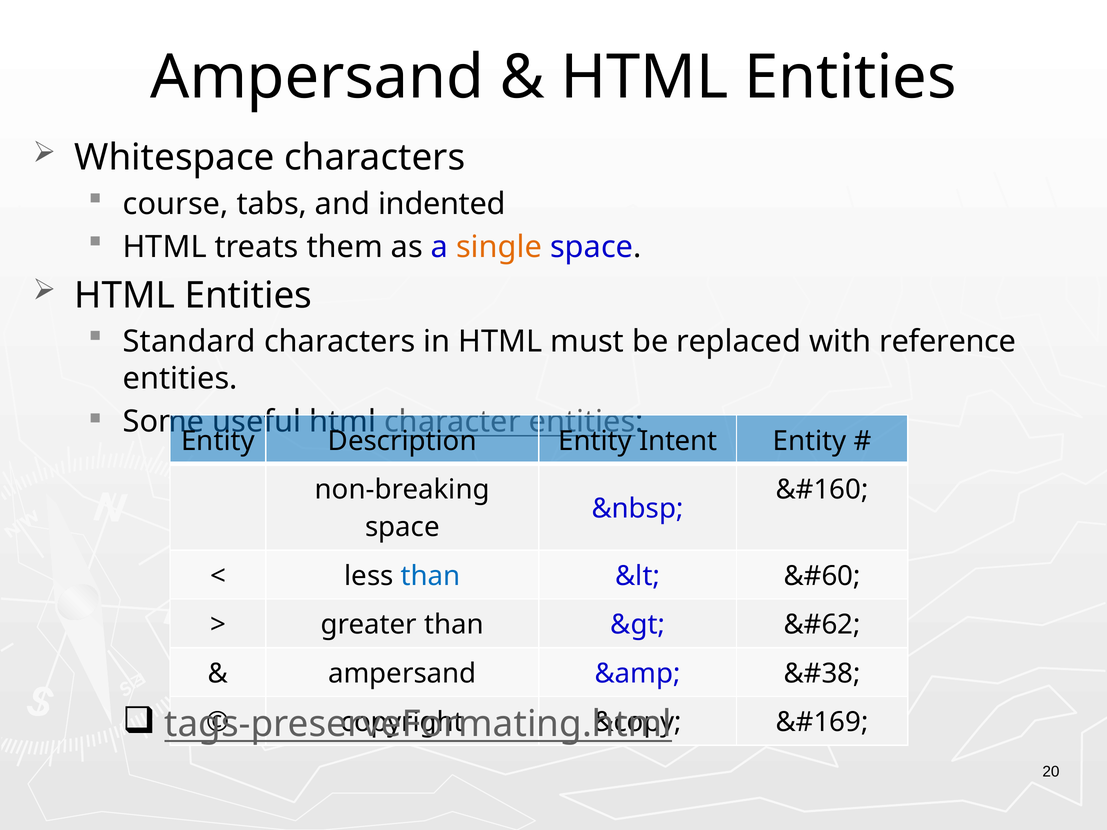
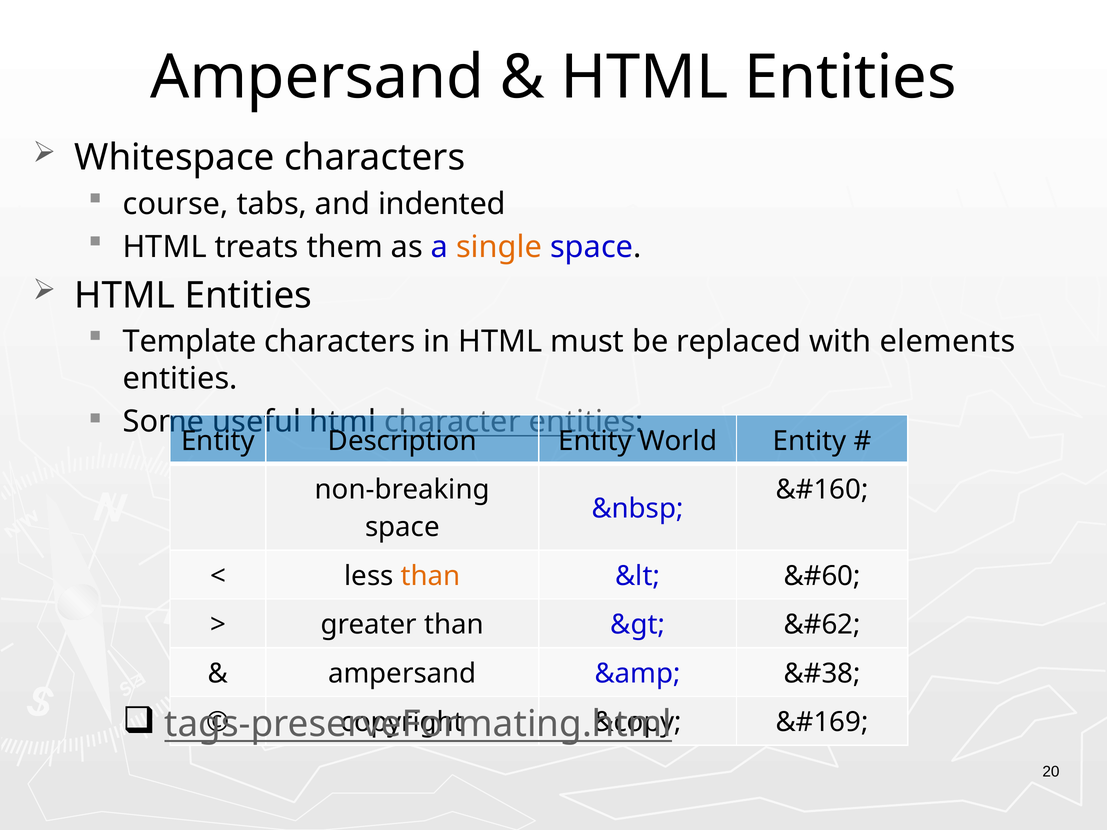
Standard: Standard -> Template (190, 342)
reference: reference -> elements (948, 342)
Intent: Intent -> World (678, 441)
than colour: blue -> orange (431, 576)
